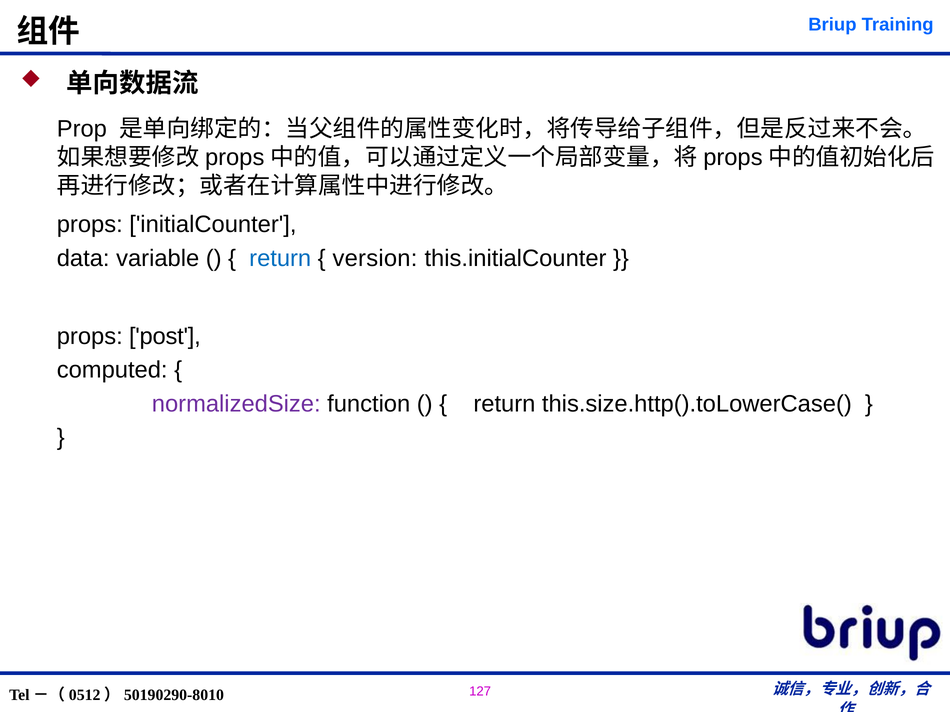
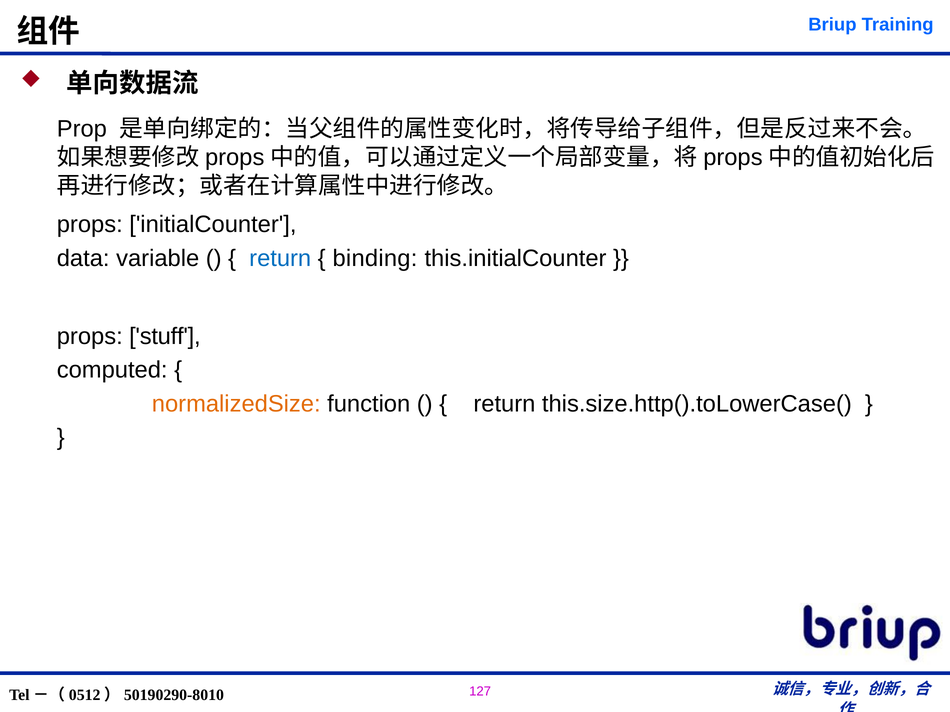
version: version -> binding (375, 259)
post: post -> stuff (165, 336)
normalizedSize colour: purple -> orange (236, 404)
